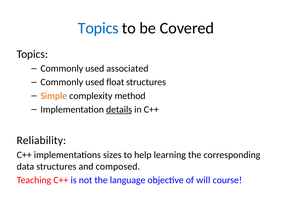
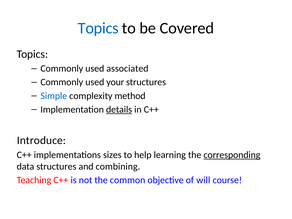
float: float -> your (115, 82)
Simple colour: orange -> blue (54, 96)
Reliability: Reliability -> Introduce (41, 140)
corresponding underline: none -> present (232, 155)
composed: composed -> combining (118, 167)
language: language -> common (128, 180)
